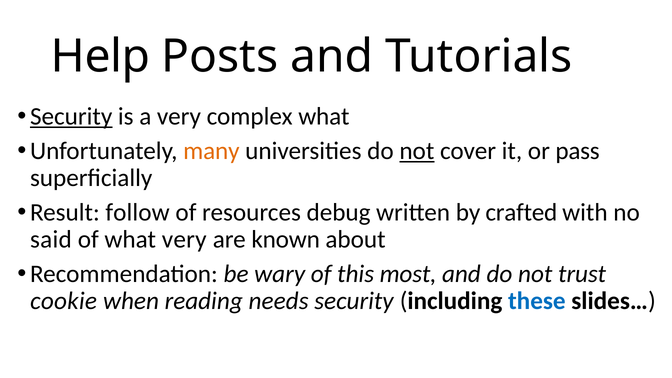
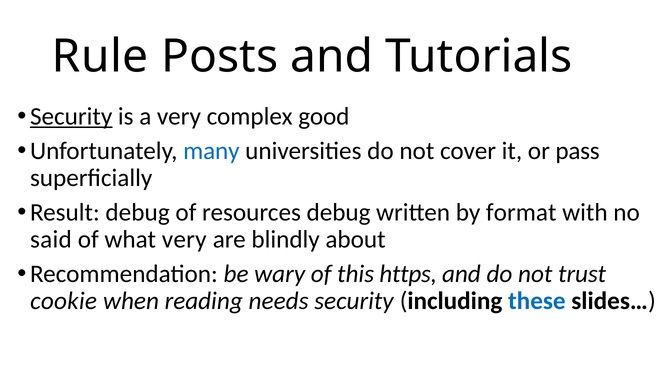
Help: Help -> Rule (100, 56)
complex what: what -> good (324, 117)
many colour: orange -> blue (211, 151)
not underline: present -> none (417, 151)
Result follow: follow -> debug (138, 212)
crafted: crafted -> format (521, 212)
known: known -> blindly (286, 239)
most: most -> https (408, 274)
